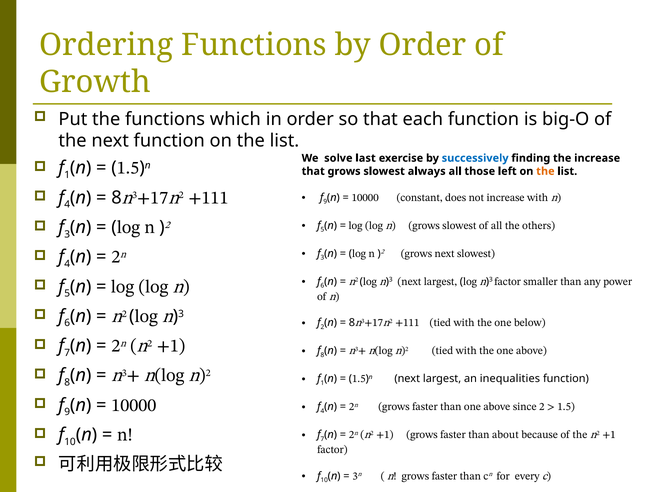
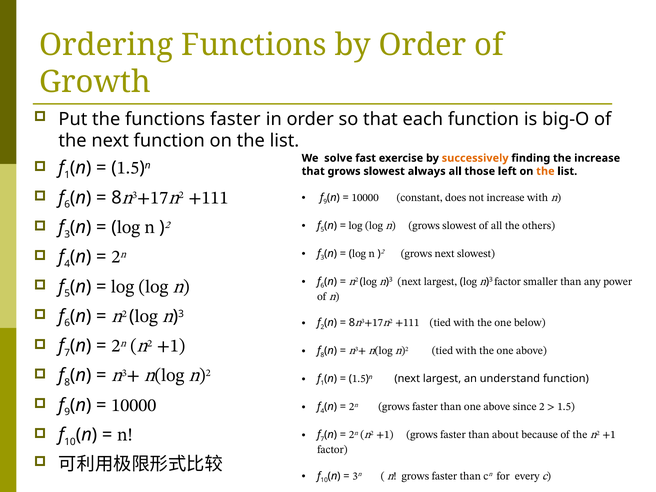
functions which: which -> faster (235, 119)
last: last -> fast (366, 158)
successively colour: blue -> orange (475, 158)
4: 4 -> 6 (67, 205)
inequalities: inequalities -> understand (510, 379)
